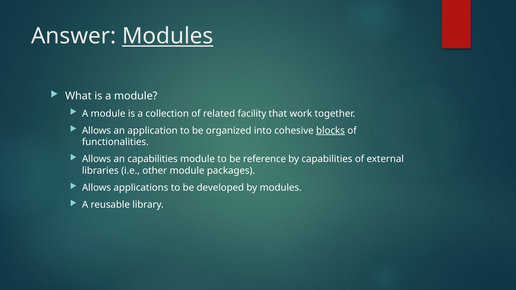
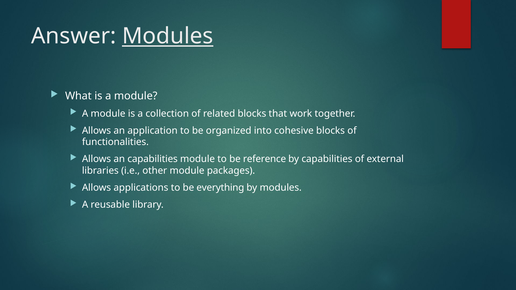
related facility: facility -> blocks (252, 114)
blocks underline: present -> none (331, 131)
developed: developed -> everything (220, 188)
